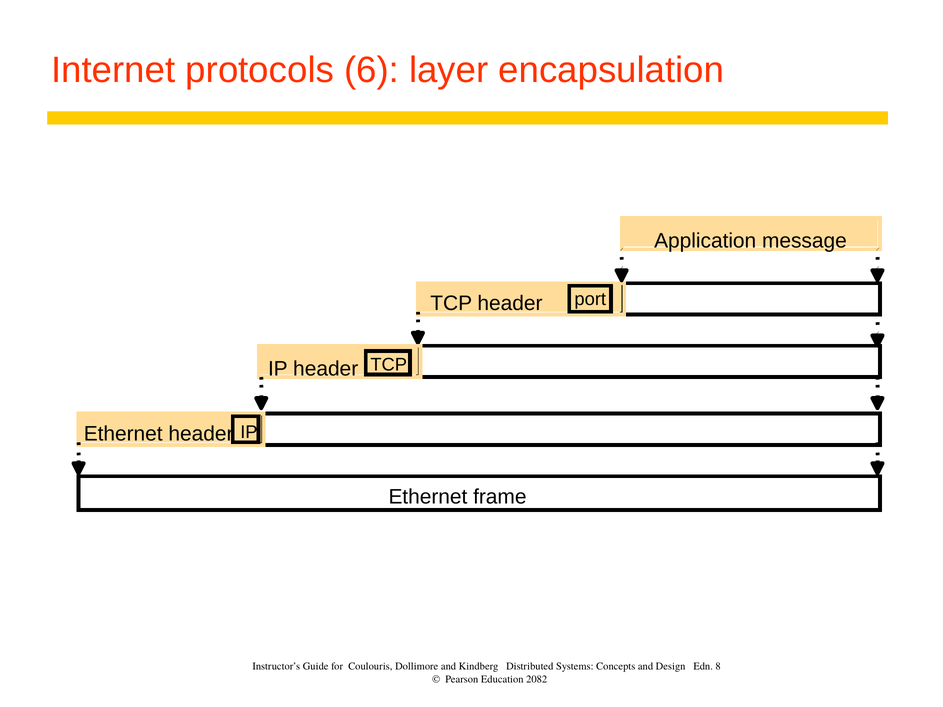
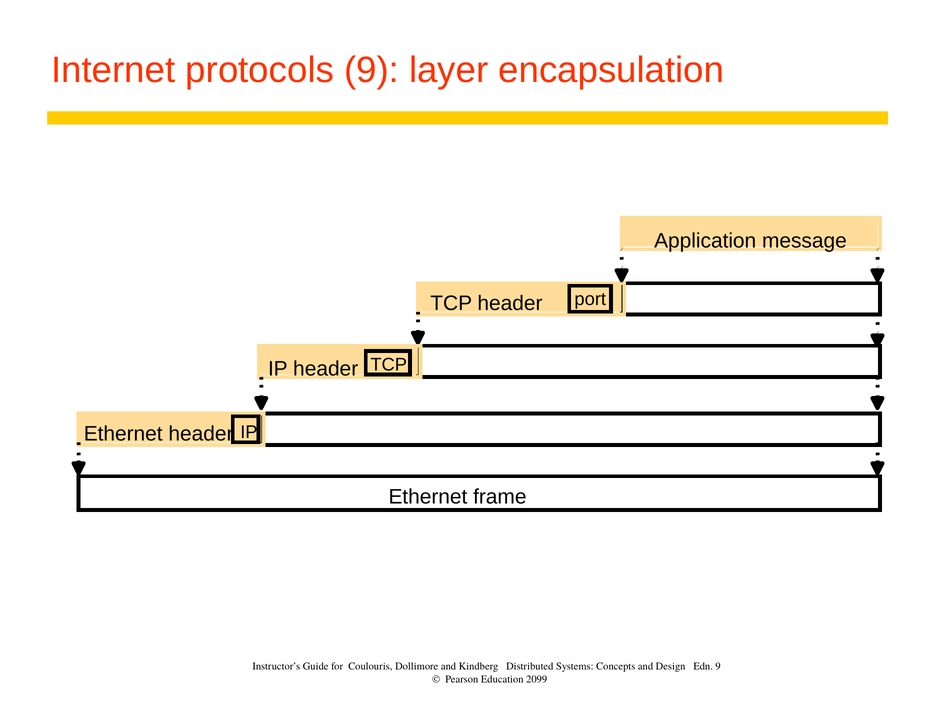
protocols 6: 6 -> 9 (371, 70)
Edn 8: 8 -> 9 (718, 667)
2082: 2082 -> 2099 (537, 679)
